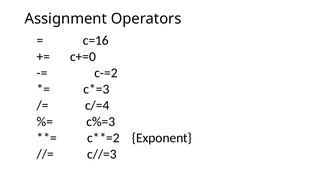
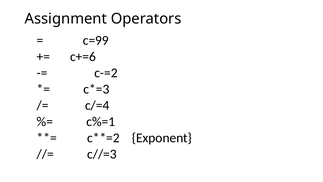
c=16: c=16 -> c=99 (96, 40)
c+=0: c+=0 -> c+=6 (83, 57)
c%=3: c%=3 -> c%=1 (101, 121)
